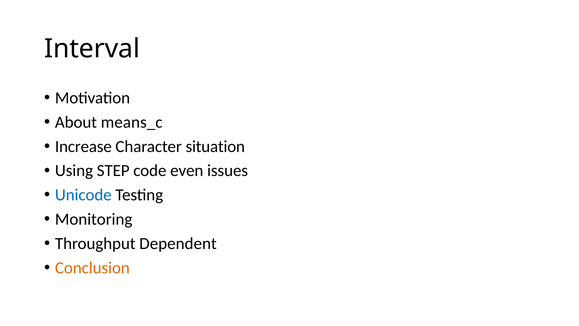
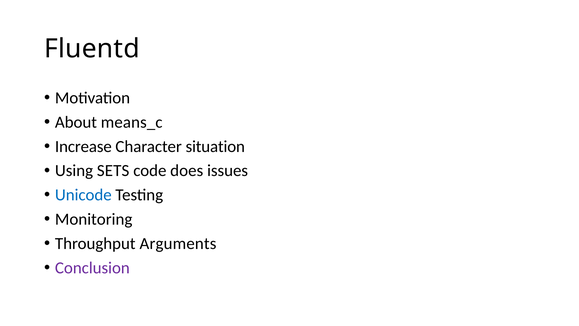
Interval: Interval -> Fluentd (92, 49)
STEP: STEP -> SETS (113, 171)
even: even -> does (187, 171)
Dependent: Dependent -> Arguments (178, 243)
Conclusion colour: orange -> purple (92, 268)
